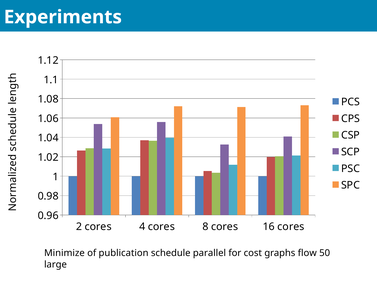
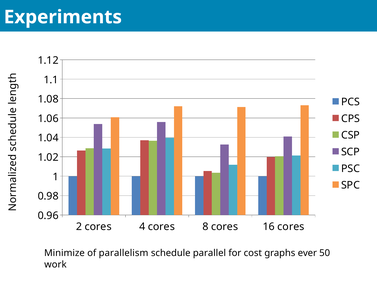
publication: publication -> parallelism (124, 253)
flow: flow -> ever (307, 253)
large: large -> work (55, 264)
